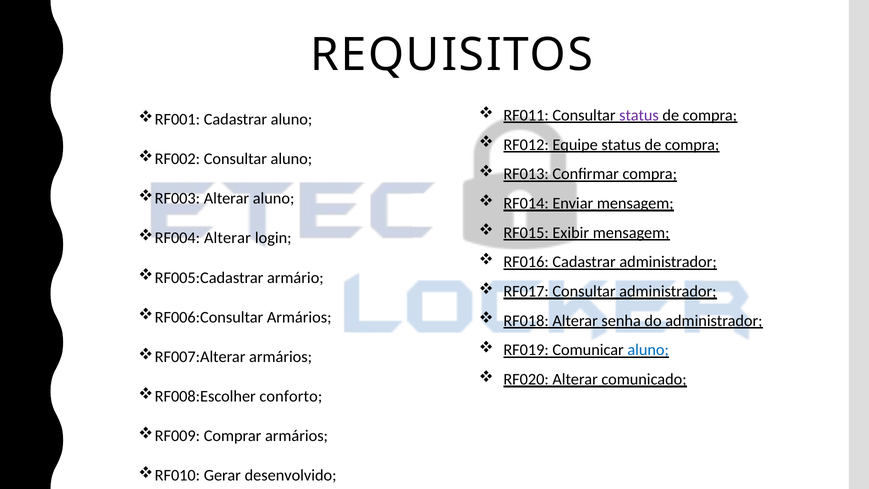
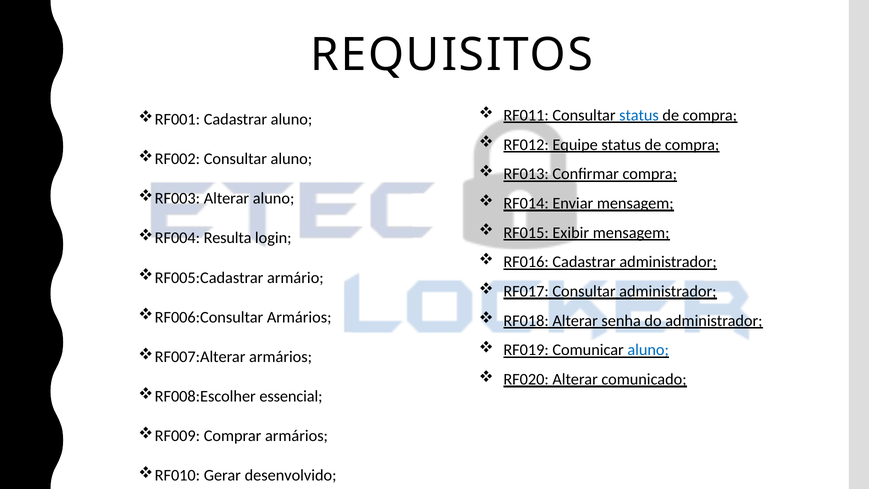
status colour: purple -> blue (639, 115)
RF004 Alterar: Alterar -> Resulta (228, 238)
conforto: conforto -> essencial (291, 396)
